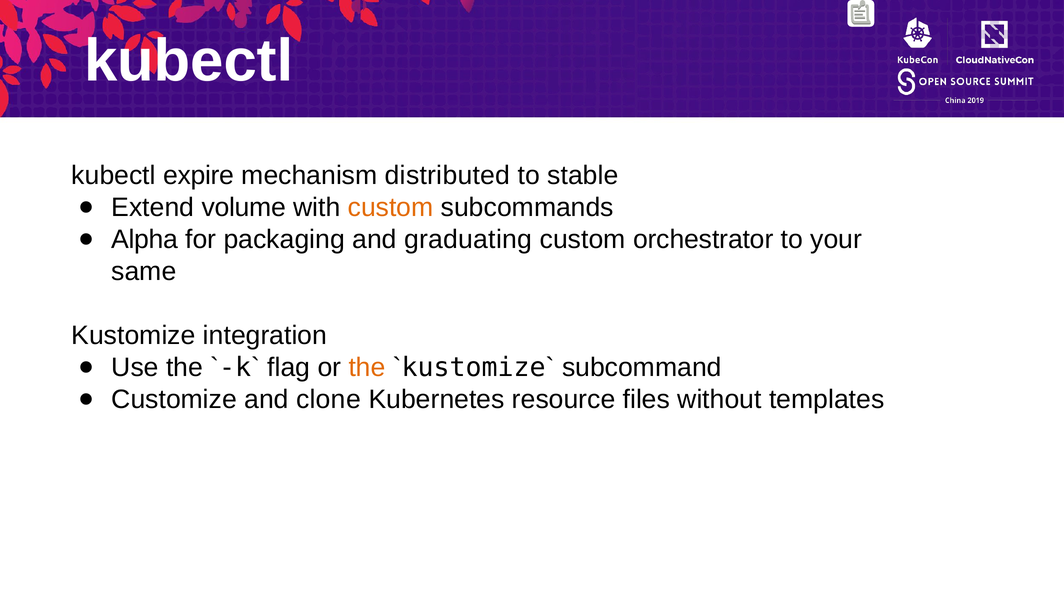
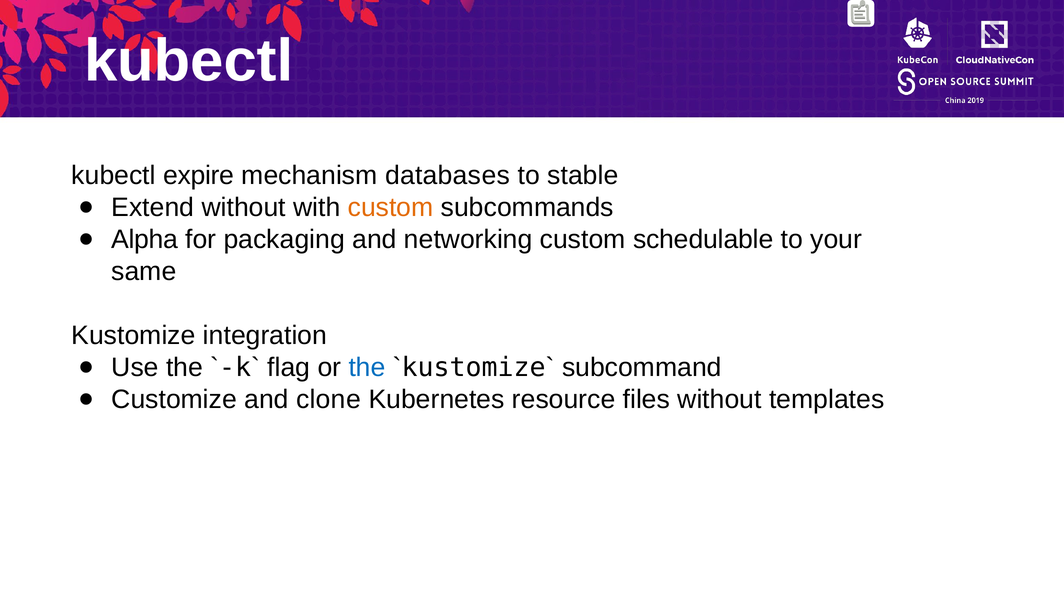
distributed: distributed -> databases (447, 175)
Extend volume: volume -> without (244, 207)
graduating: graduating -> networking (468, 239)
orchestrator: orchestrator -> schedulable (703, 239)
the colour: orange -> blue (367, 367)
